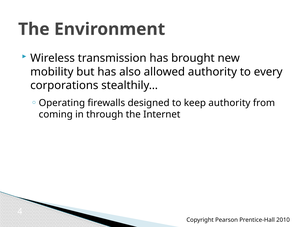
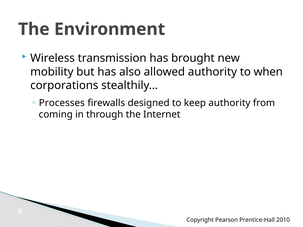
every: every -> when (268, 72)
Operating: Operating -> Processes (62, 103)
